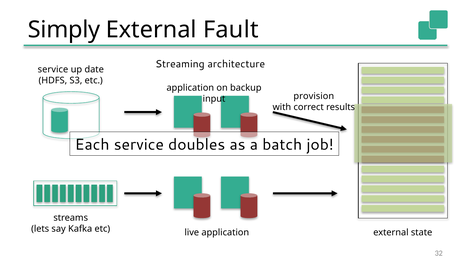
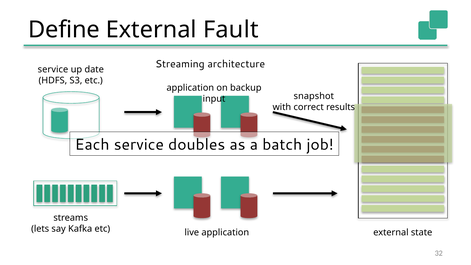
Simply: Simply -> Define (64, 30)
provision: provision -> snapshot (314, 96)
